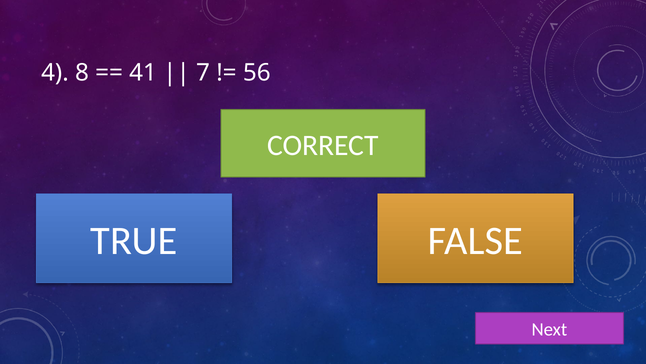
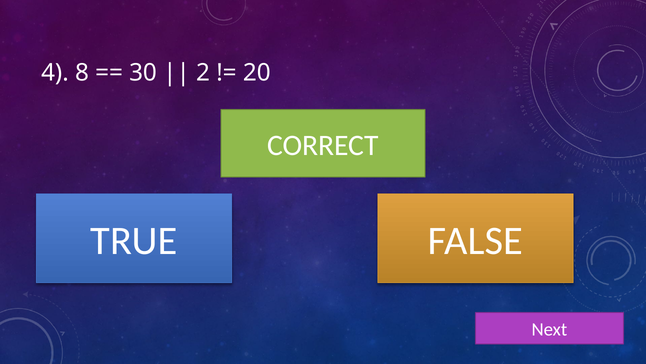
41: 41 -> 30 (143, 73)
7: 7 -> 2 (203, 73)
56: 56 -> 20 (257, 73)
